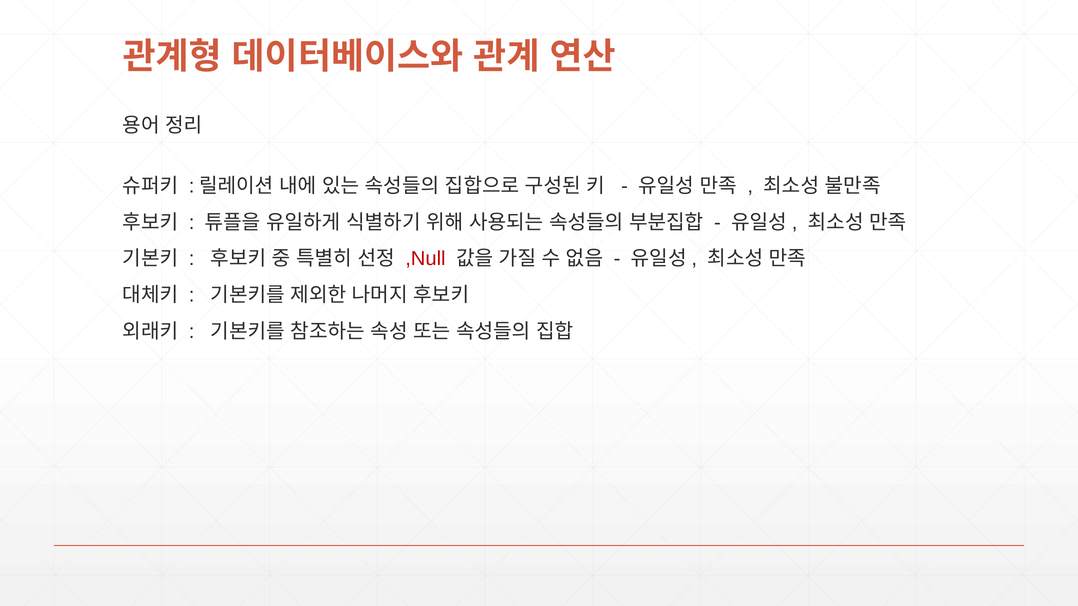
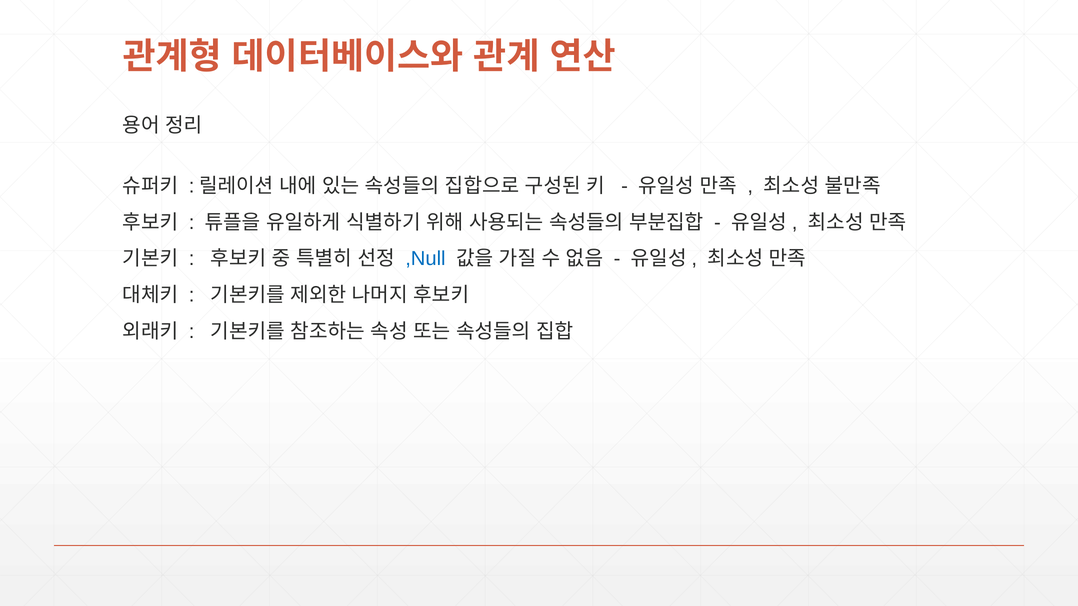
,Null colour: red -> blue (425, 259)
